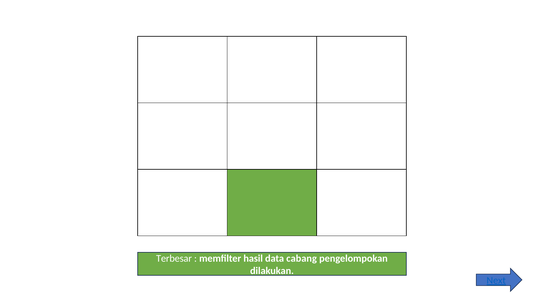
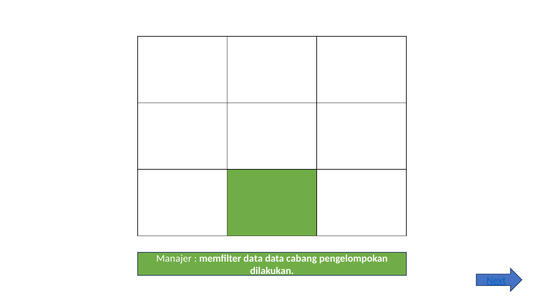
Terbesar: Terbesar -> Manajer (174, 258)
memfilter hasil: hasil -> data (253, 258)
